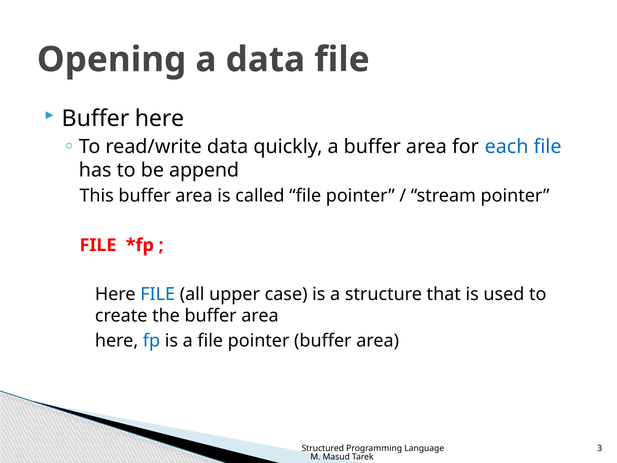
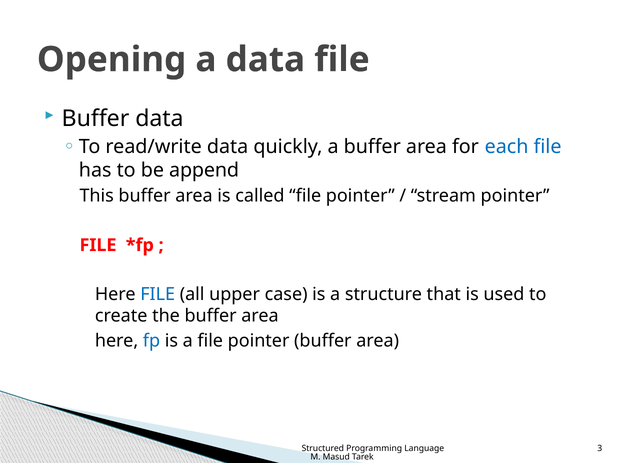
Buffer here: here -> data (159, 119)
